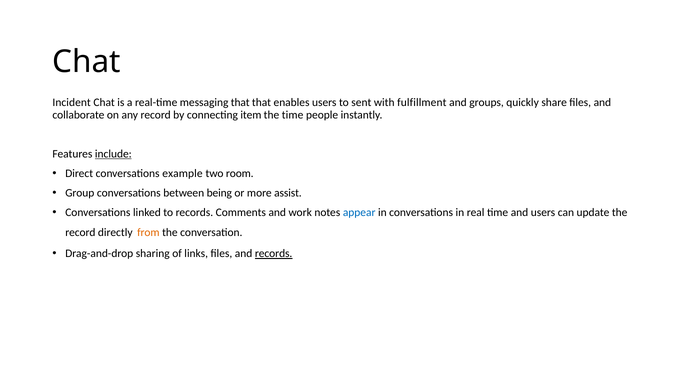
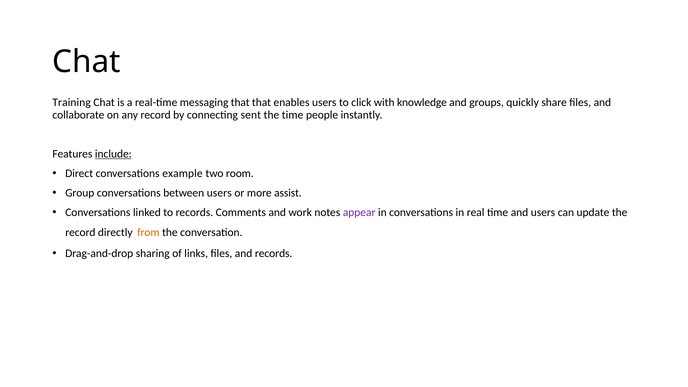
Incident: Incident -> Training (72, 103)
sent: sent -> click (361, 103)
fulfillment: fulfillment -> knowledge (422, 103)
item: item -> sent (251, 115)
between being: being -> users (219, 193)
appear colour: blue -> purple (359, 212)
records underline: present -> none (274, 254)
